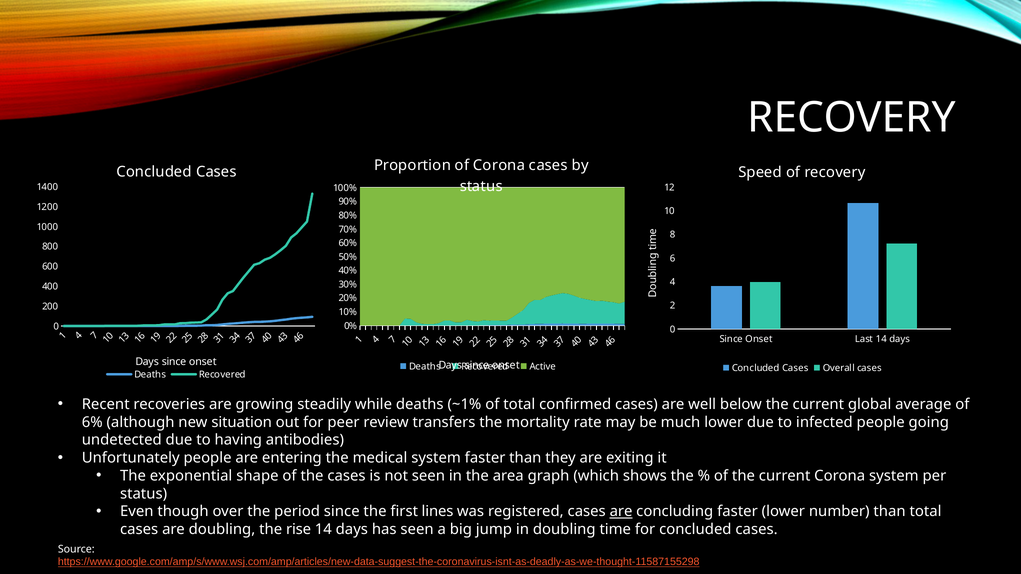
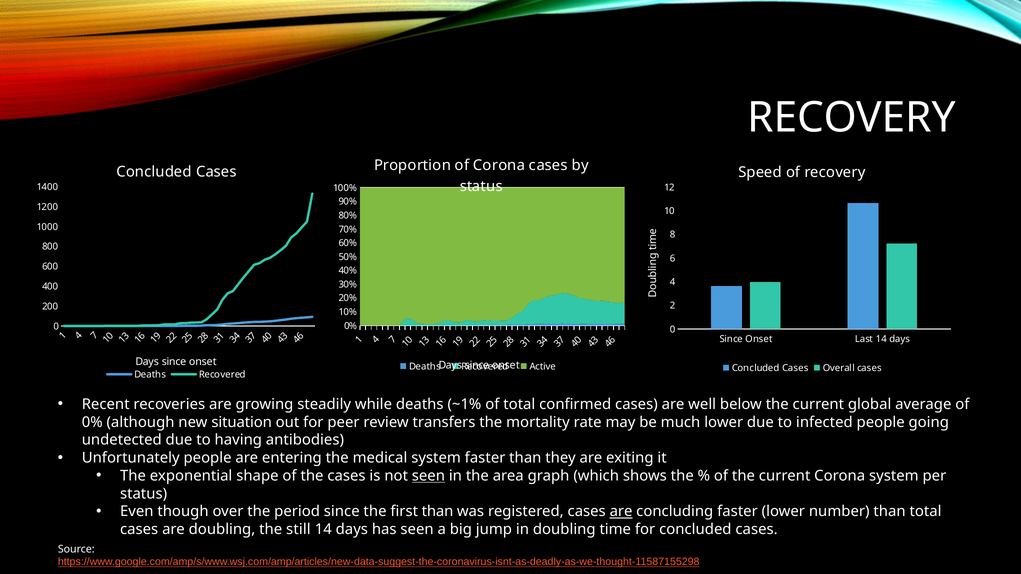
6%: 6% -> 0% (92, 422)
seen underline: none -> present (428, 476)
first lines: lines -> than (438, 512)
rise: rise -> still (298, 530)
